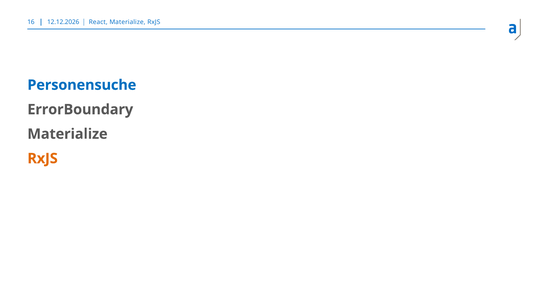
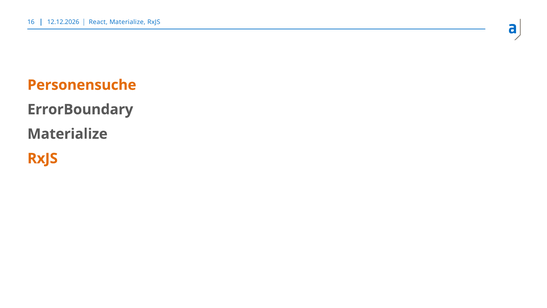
Personensuche colour: blue -> orange (82, 85)
